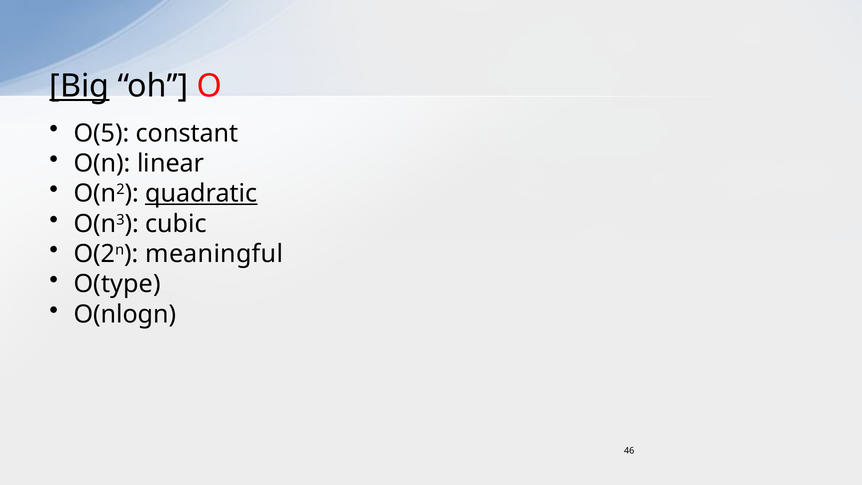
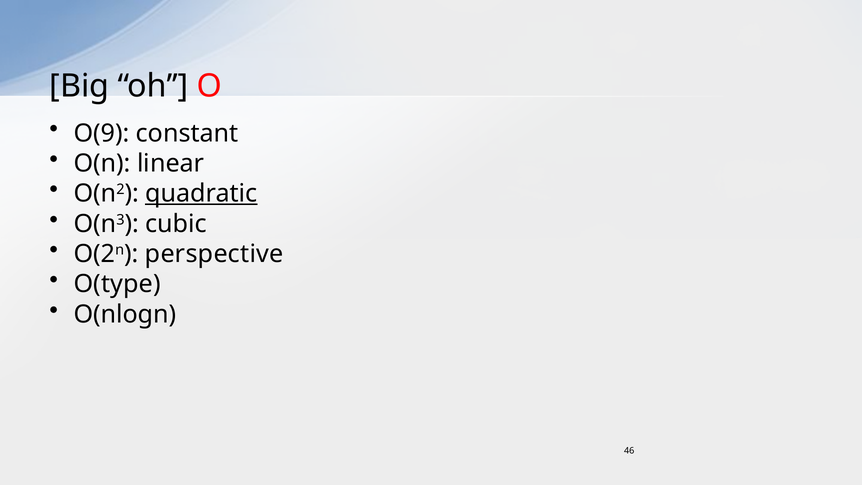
Big underline: present -> none (79, 86)
O(5: O(5 -> O(9 (102, 133)
meaningful: meaningful -> perspective (214, 254)
